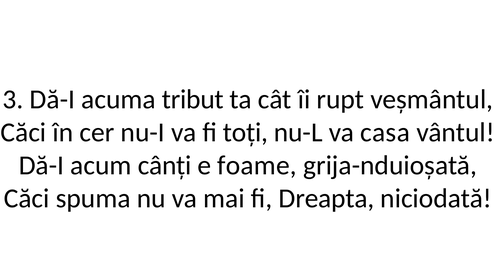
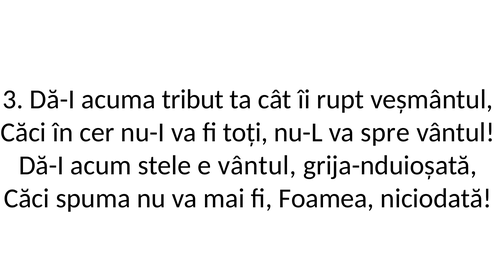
casa: casa -> spre (385, 132)
cânți: cânți -> stele (165, 165)
e foame: foame -> vântul (257, 165)
Dreapta: Dreapta -> Foamea (326, 198)
